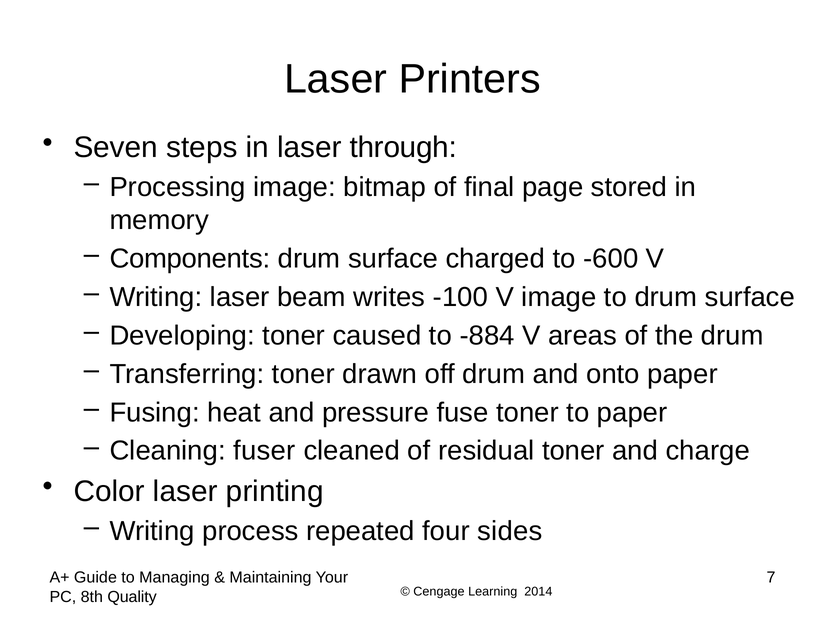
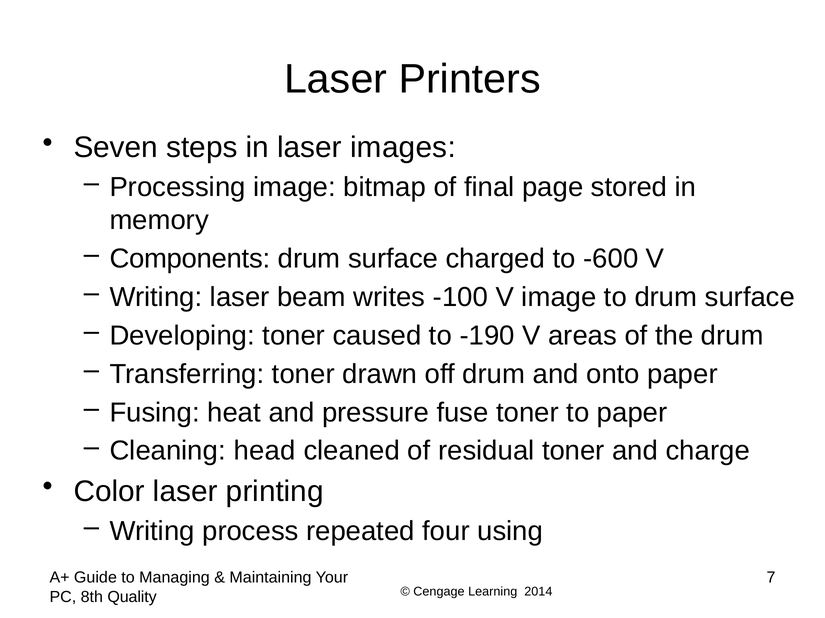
through: through -> images (403, 148)
-884: -884 -> -190 (487, 336)
fuser: fuser -> head (265, 451)
sides: sides -> using (510, 532)
